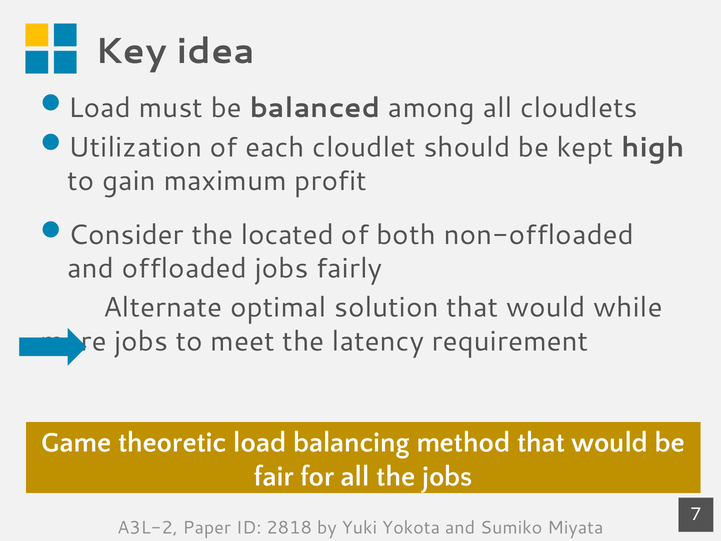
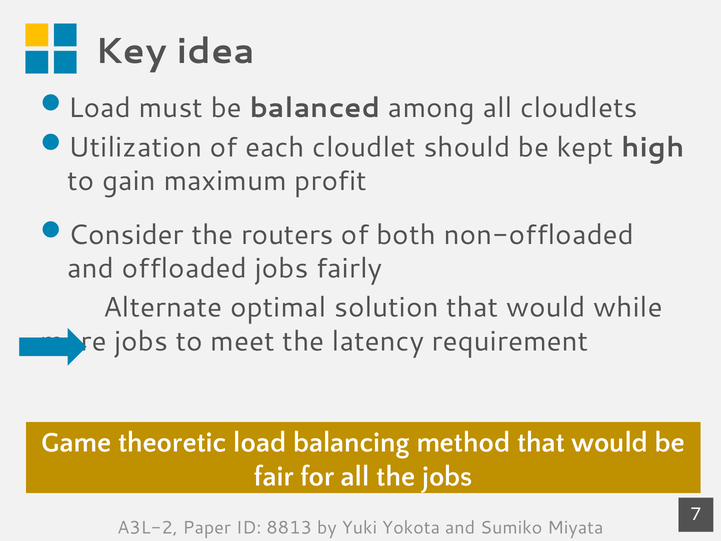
located: located -> routers (287, 235)
2818: 2818 -> 8813 (289, 528)
